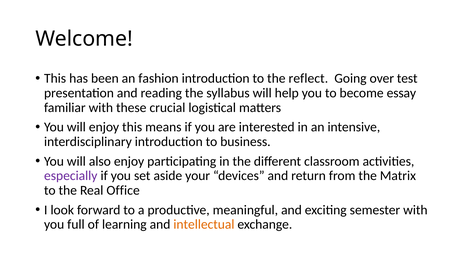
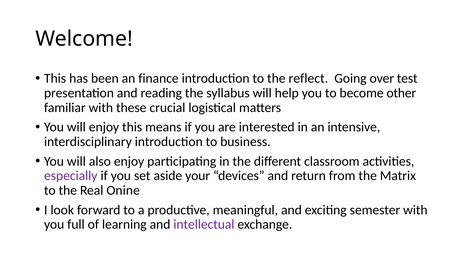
fashion: fashion -> finance (159, 78)
essay: essay -> other (401, 93)
Office: Office -> Onine (123, 190)
intellectual colour: orange -> purple (204, 225)
